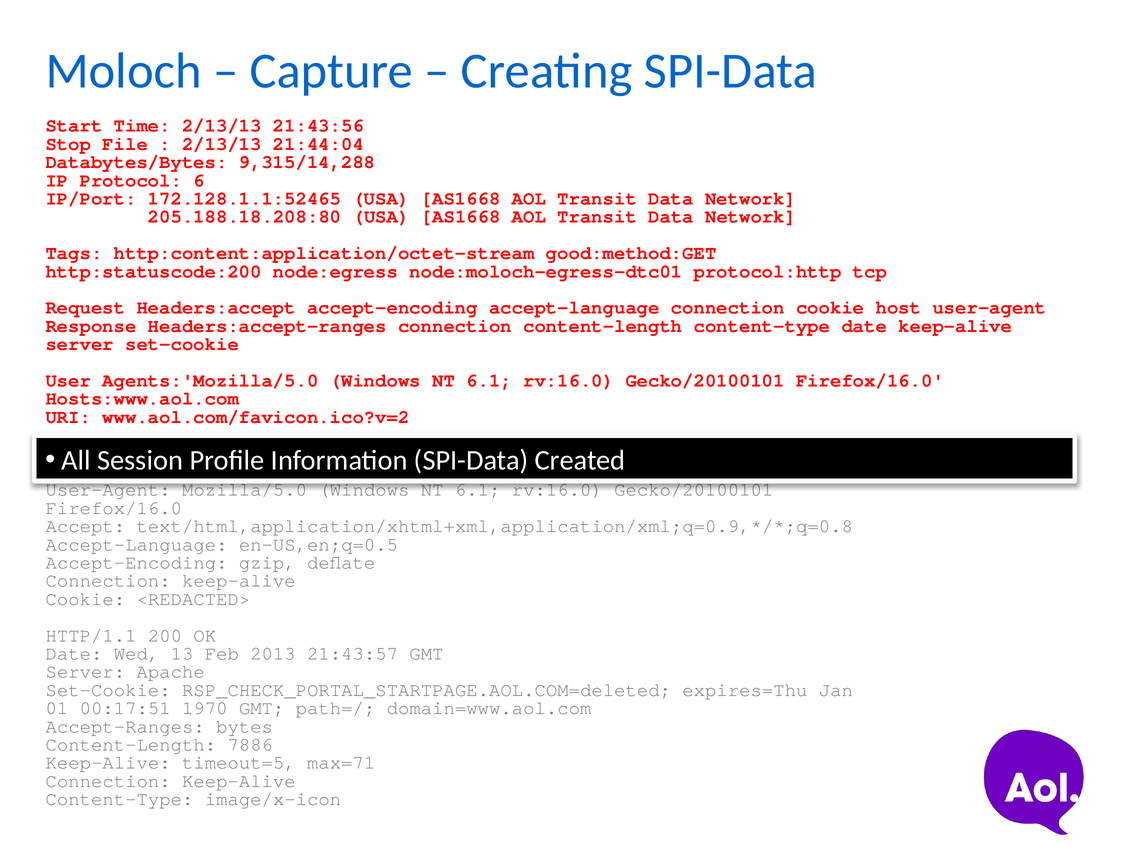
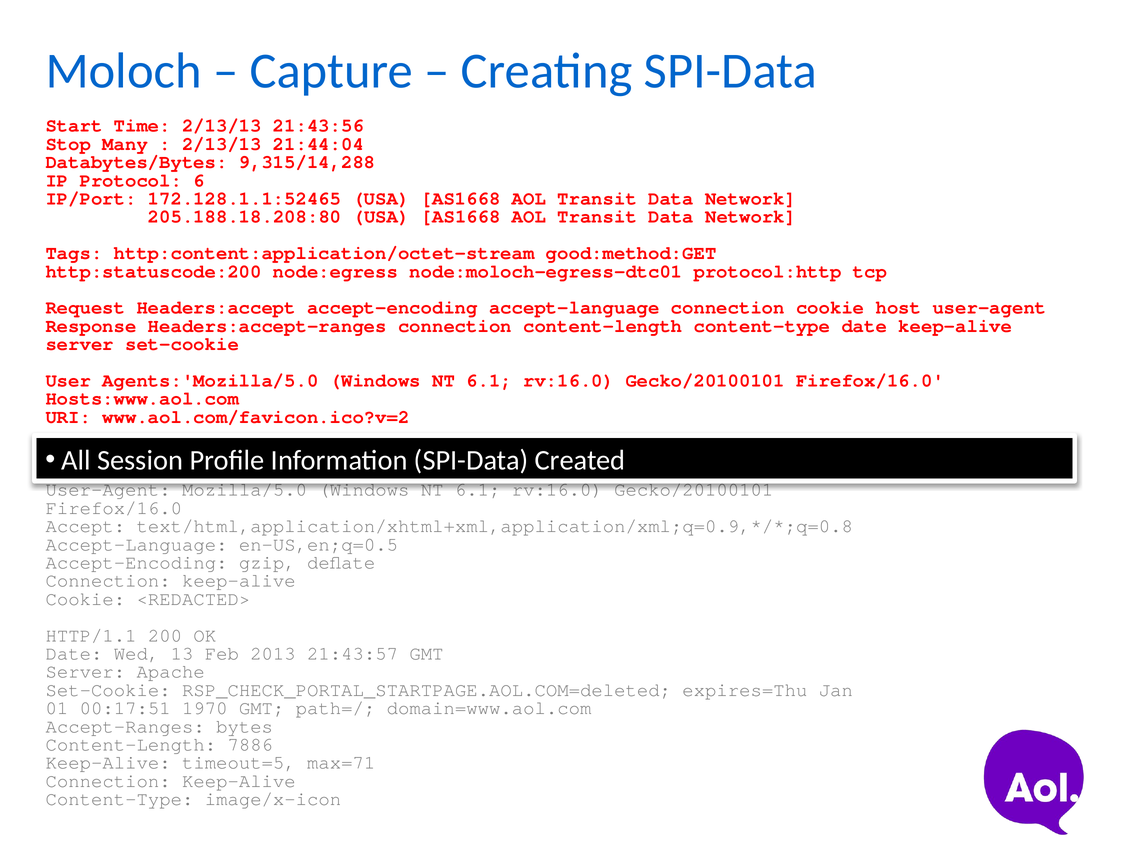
File: File -> Many (125, 144)
